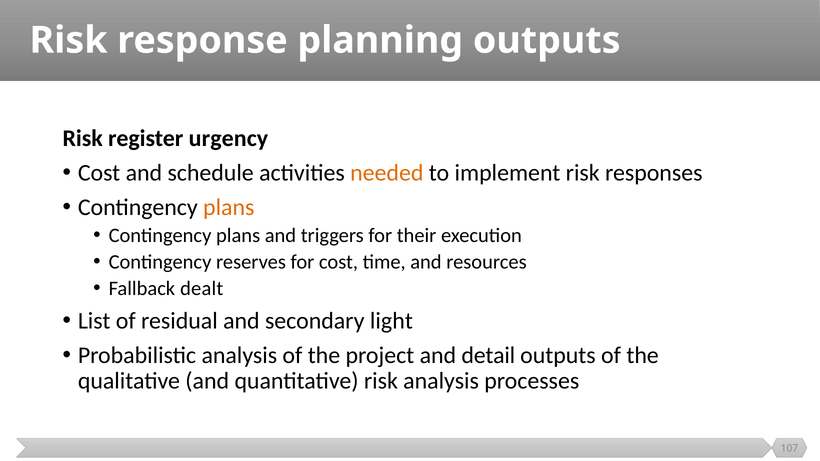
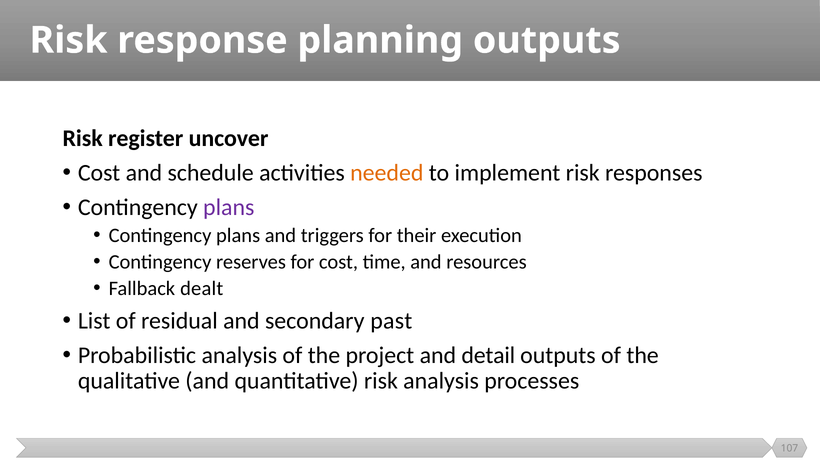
urgency: urgency -> uncover (229, 139)
plans colour: orange -> purple (229, 207)
light: light -> past (391, 321)
